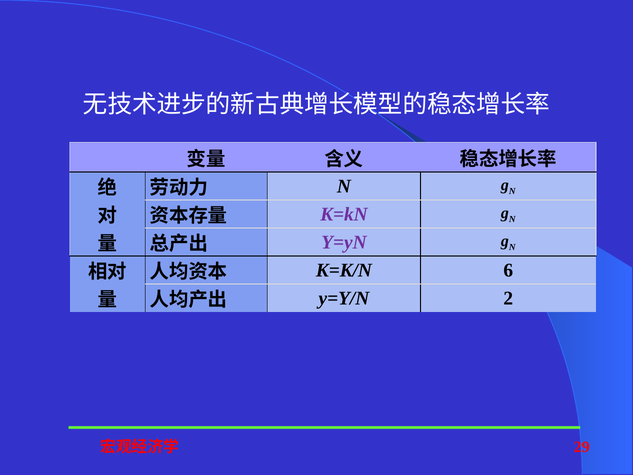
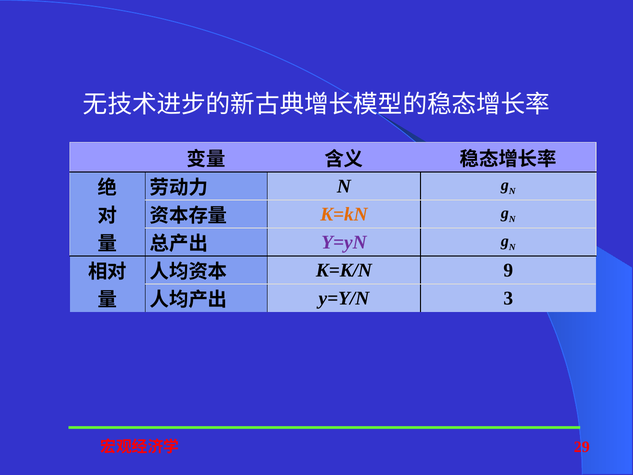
K=kN colour: purple -> orange (344, 214)
6: 6 -> 9 (508, 270)
2: 2 -> 3 (508, 298)
